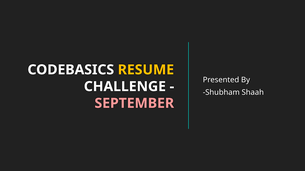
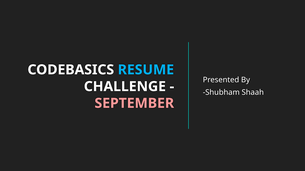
RESUME colour: yellow -> light blue (146, 70)
